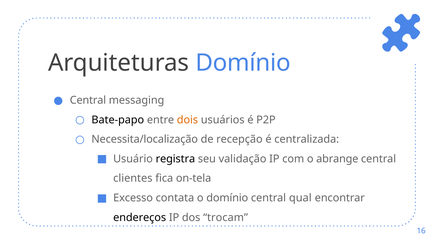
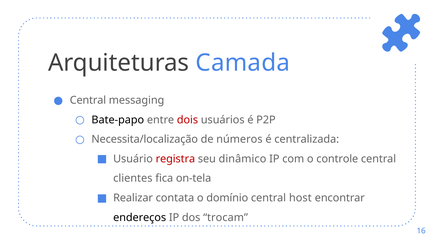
Arquiteturas Domínio: Domínio -> Camada (243, 63)
dois colour: orange -> red (187, 120)
recepção: recepção -> números (239, 139)
registra colour: black -> red (175, 159)
validação: validação -> dinâmico (242, 159)
abrange: abrange -> controle (337, 159)
Excesso: Excesso -> Realizar (133, 198)
qual: qual -> host (300, 198)
